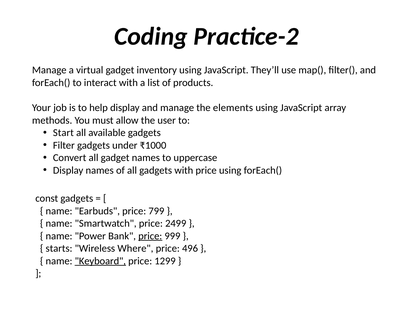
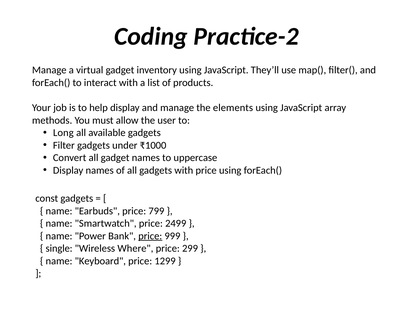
Start: Start -> Long (63, 133)
starts: starts -> single (59, 249)
496: 496 -> 299 (190, 249)
Keyboard underline: present -> none (100, 261)
